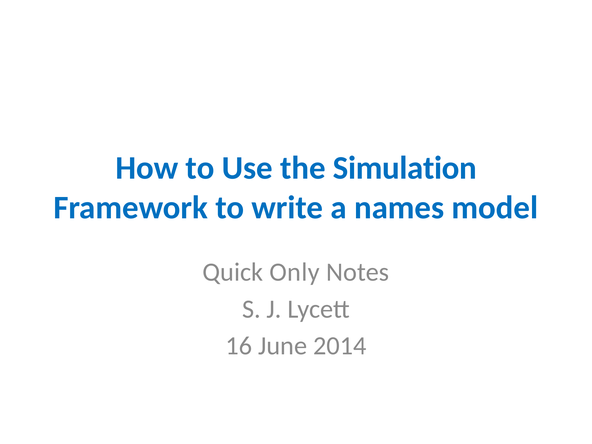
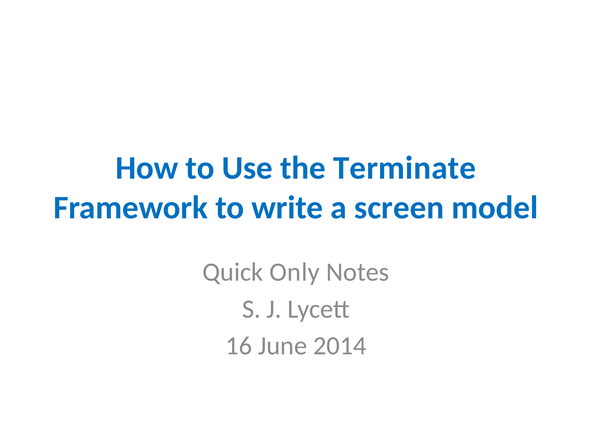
Simulation: Simulation -> Terminate (405, 168)
names: names -> screen (399, 208)
